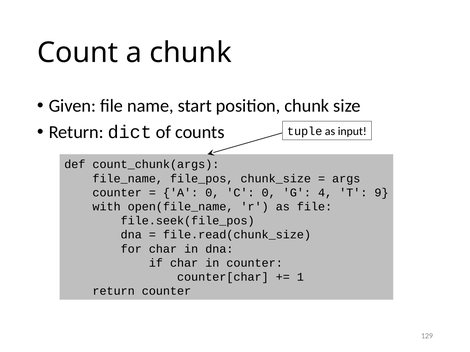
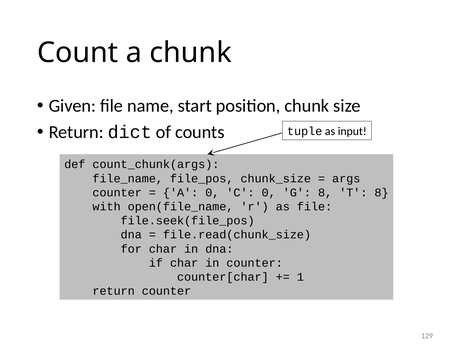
G 4: 4 -> 8 (325, 193)
T 9: 9 -> 8 (382, 193)
